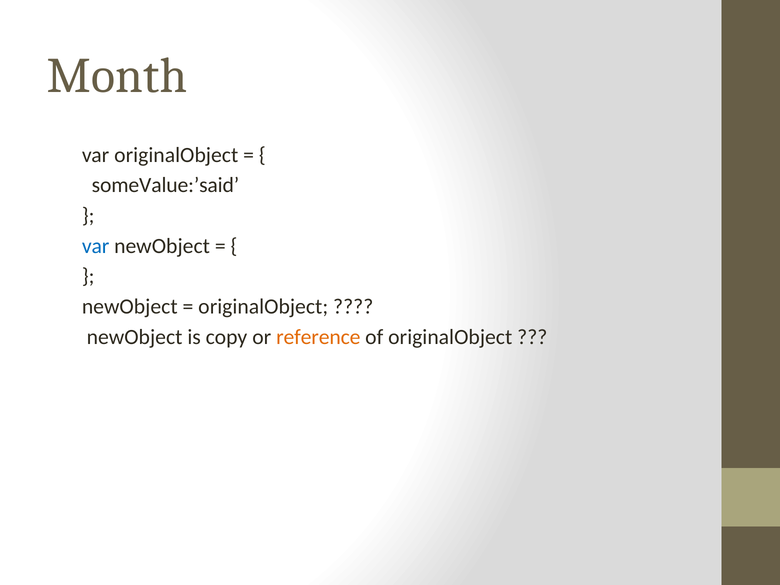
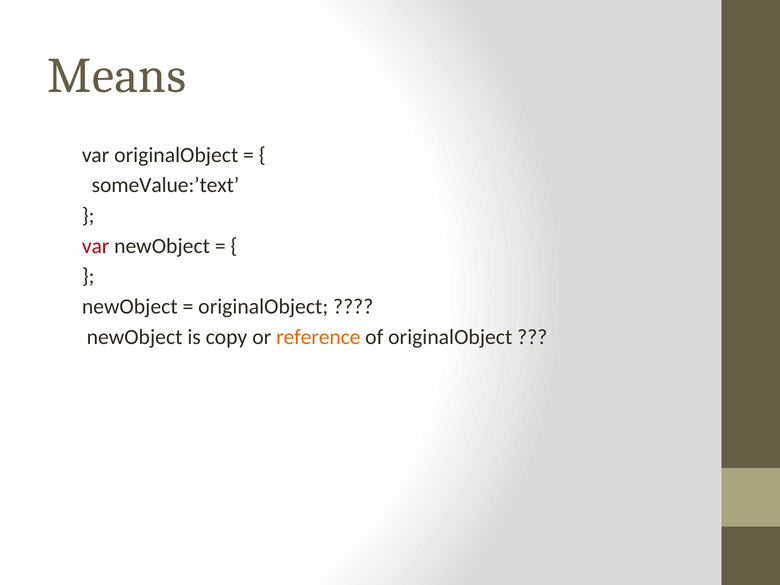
Month: Month -> Means (117, 76)
someValue:’said: someValue:’said -> someValue:’text (165, 185)
var colour: blue -> red (96, 246)
